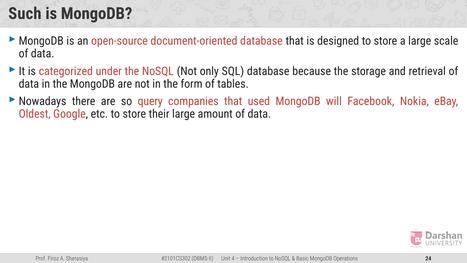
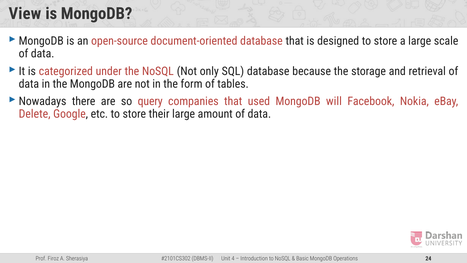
Such: Such -> View (25, 14)
Oldest: Oldest -> Delete (35, 114)
